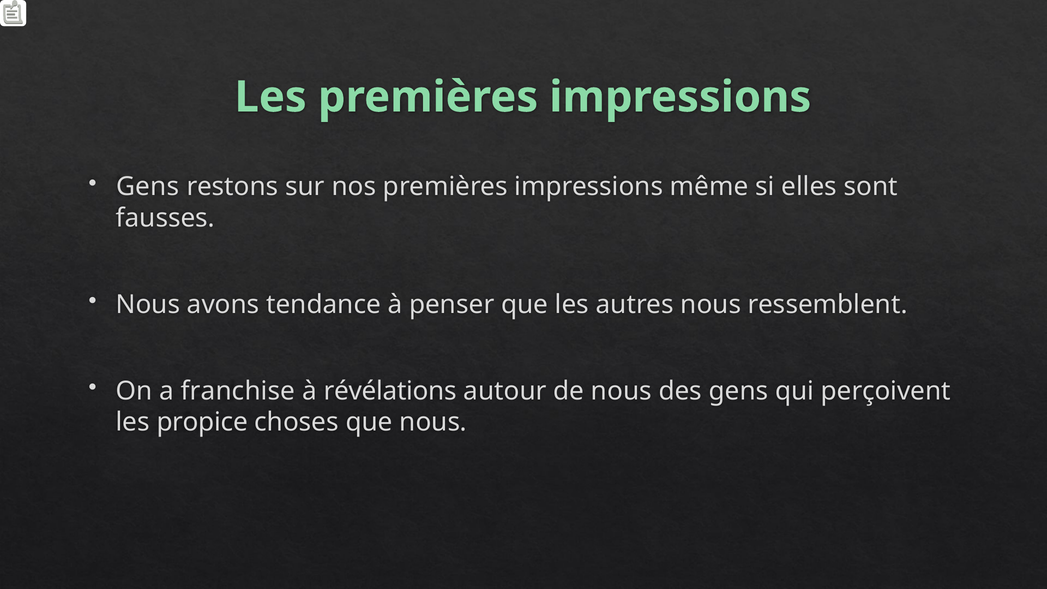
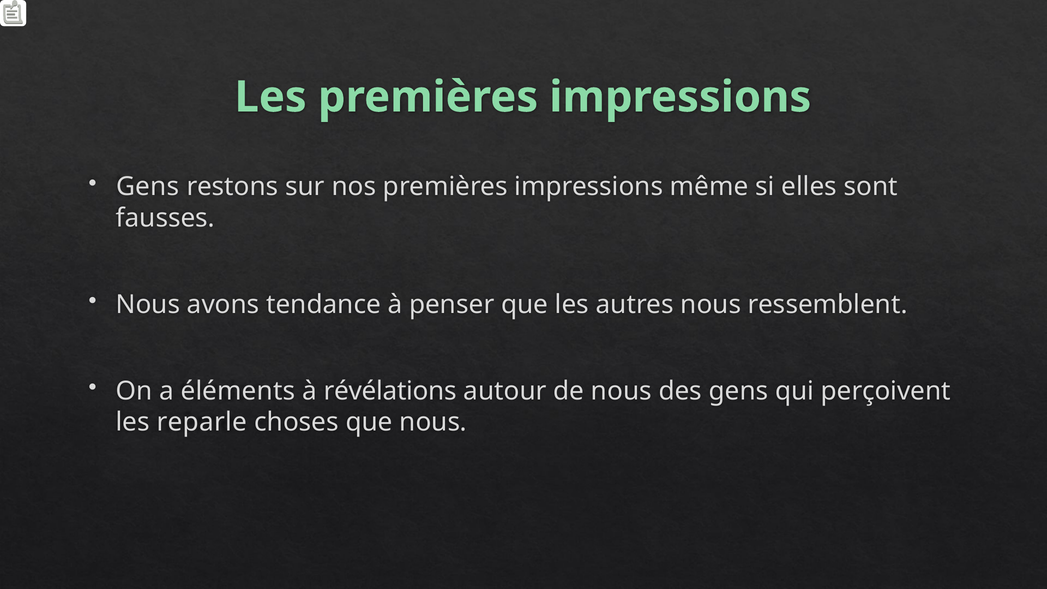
franchise: franchise -> éléments (238, 391)
propice: propice -> reparle (202, 422)
